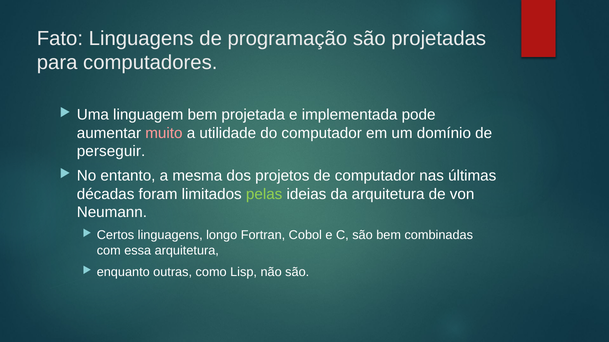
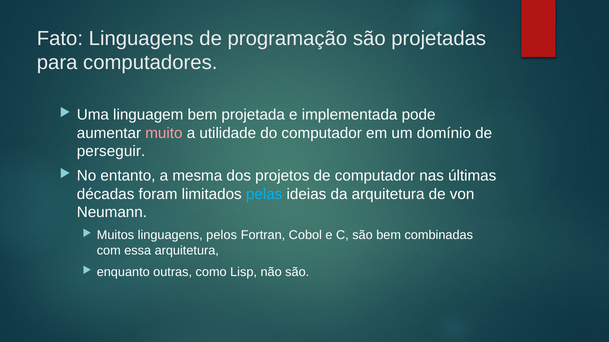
pelas colour: light green -> light blue (264, 194)
Certos: Certos -> Muitos (115, 236)
longo: longo -> pelos (222, 236)
